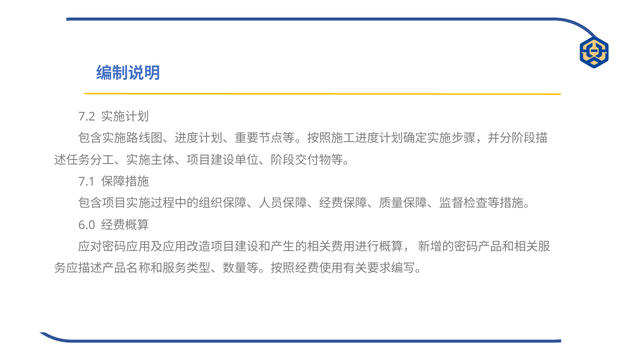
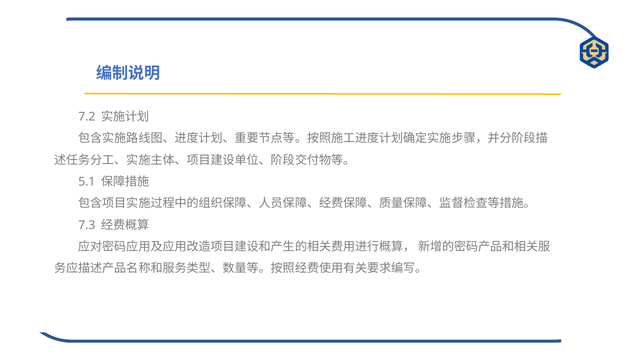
7.1: 7.1 -> 5.1 (87, 182)
6.0: 6.0 -> 7.3 (87, 225)
